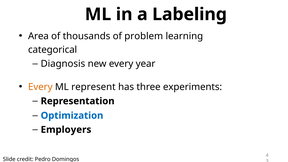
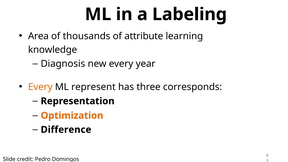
problem: problem -> attribute (144, 36)
categorical: categorical -> knowledge (53, 50)
experiments: experiments -> corresponds (193, 87)
Optimization colour: blue -> orange (72, 116)
Employers: Employers -> Difference (66, 130)
